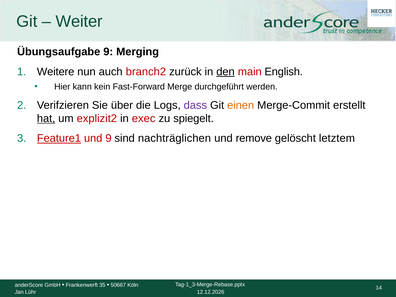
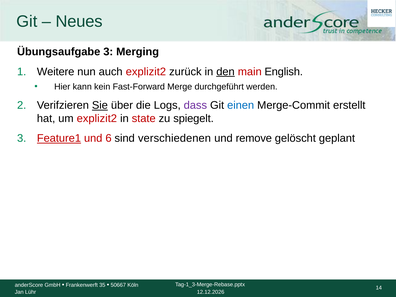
Weiter: Weiter -> Neues (79, 21)
Übungsaufgabe 9: 9 -> 3 (108, 52)
auch branch2: branch2 -> explizit2 (146, 72)
Sie underline: none -> present (100, 105)
einen colour: orange -> blue (241, 105)
hat underline: present -> none (46, 119)
exec: exec -> state (144, 119)
und 9: 9 -> 6 (108, 138)
nachträglichen: nachträglichen -> verschiedenen (174, 138)
letztem: letztem -> geplant (337, 138)
